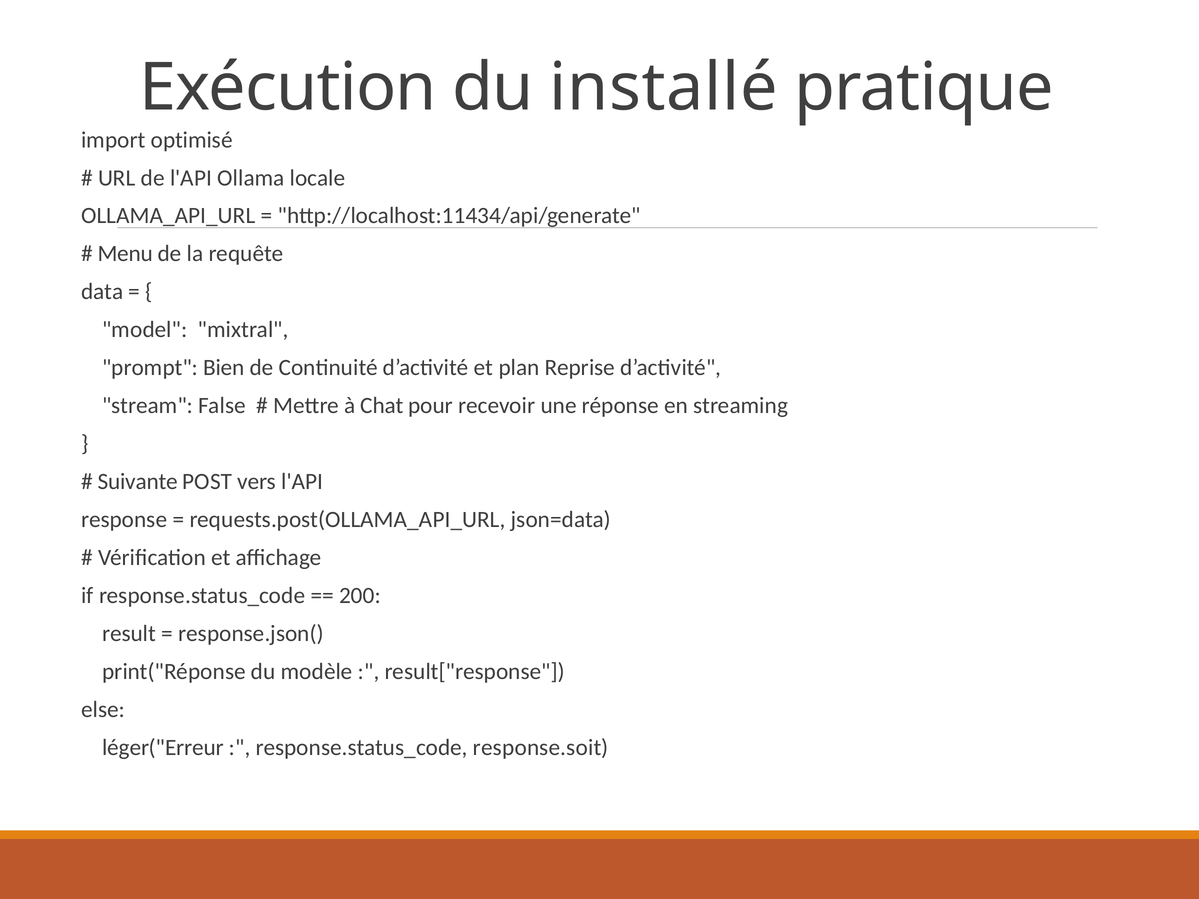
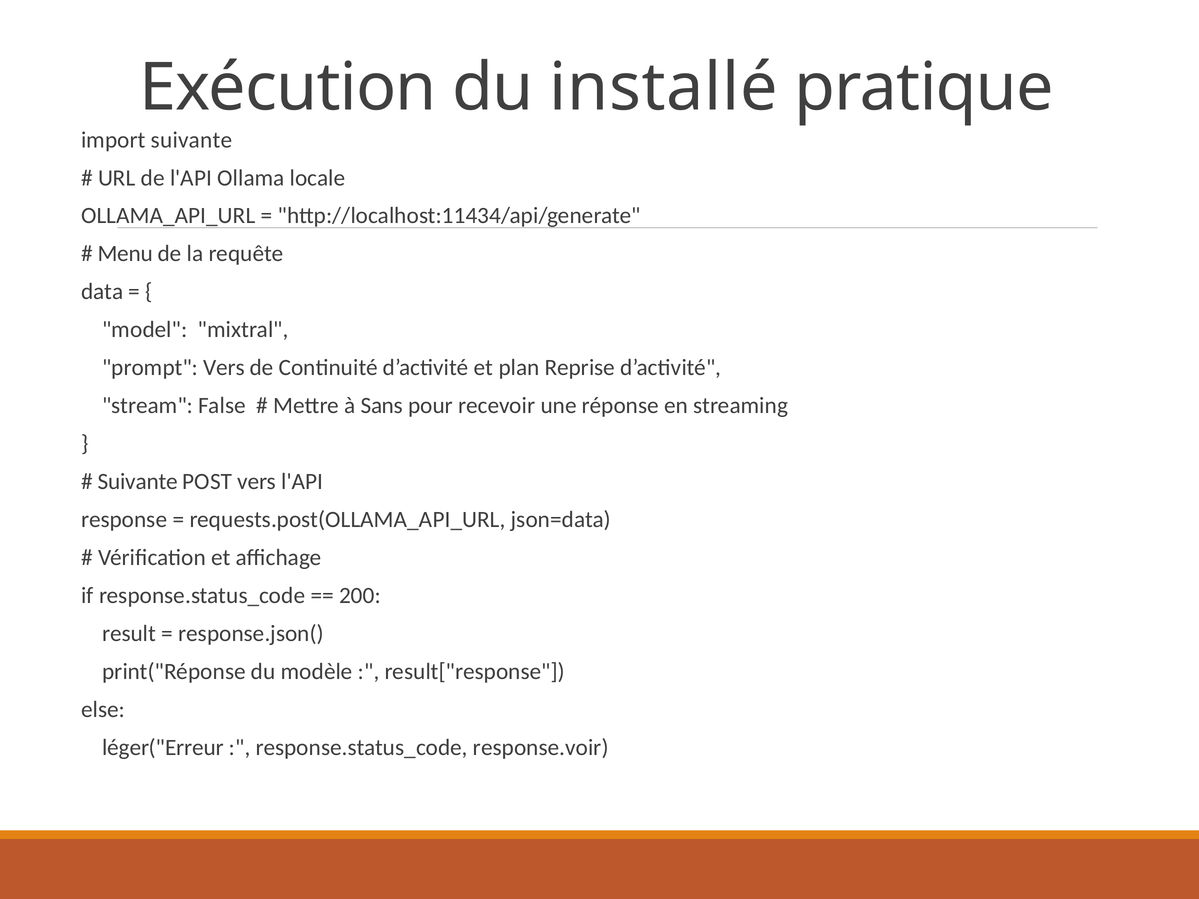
import optimisé: optimisé -> suivante (192, 140)
prompt Bien: Bien -> Vers (224, 368)
Chat: Chat -> Sans (382, 406)
response.soit: response.soit -> response.voir (541, 748)
